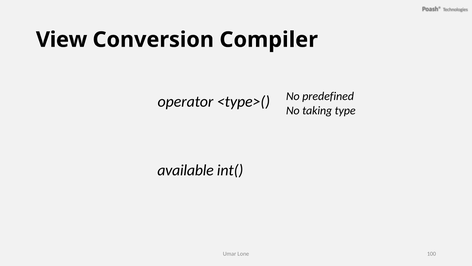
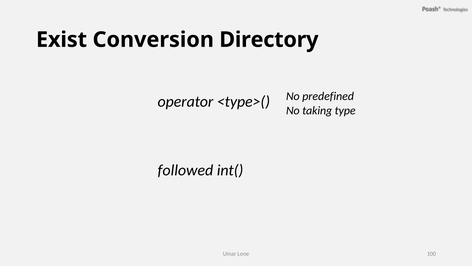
View: View -> Exist (62, 40)
Compiler: Compiler -> Directory (269, 40)
available: available -> followed (185, 170)
